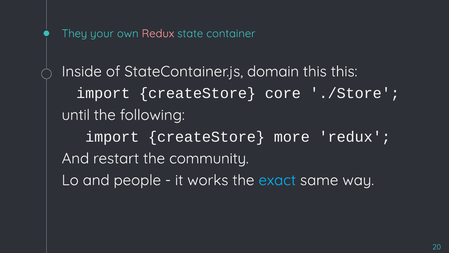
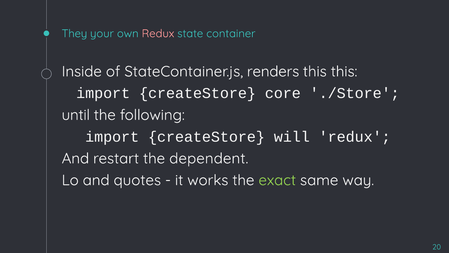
domain: domain -> renders (273, 71)
more: more -> will (292, 137)
community: community -> dependent (209, 158)
people: people -> quotes (137, 180)
exact colour: light blue -> light green (277, 180)
